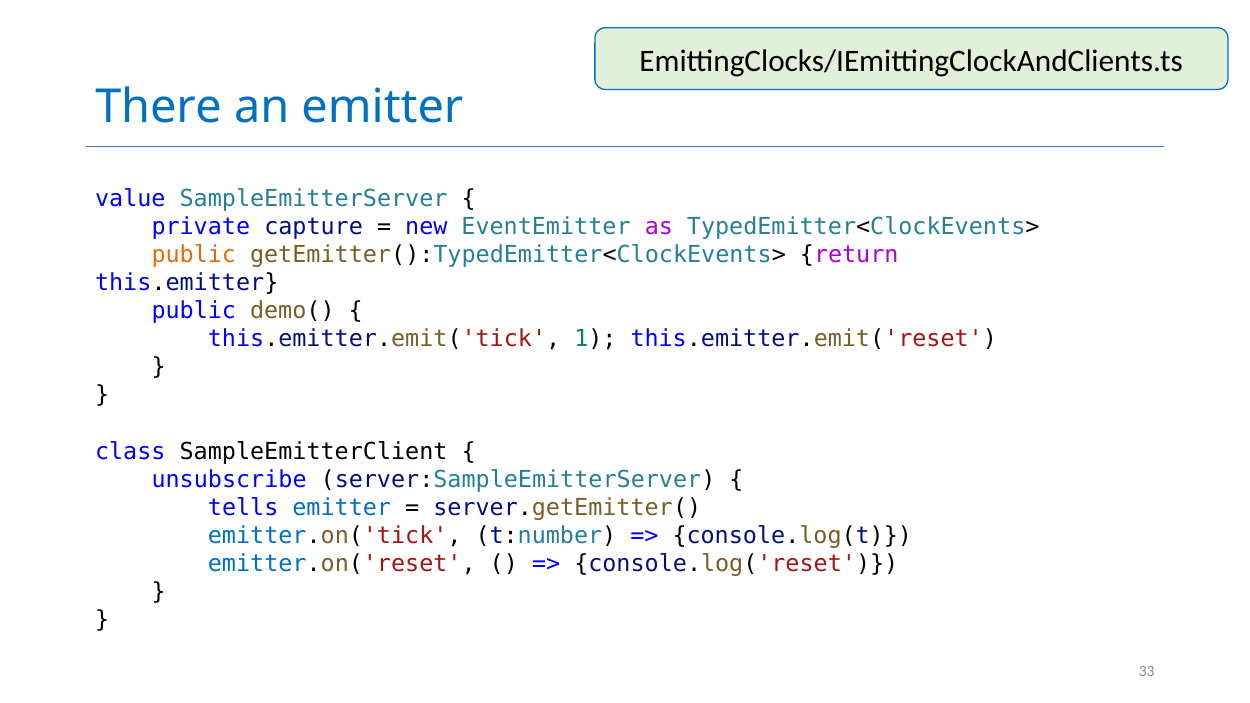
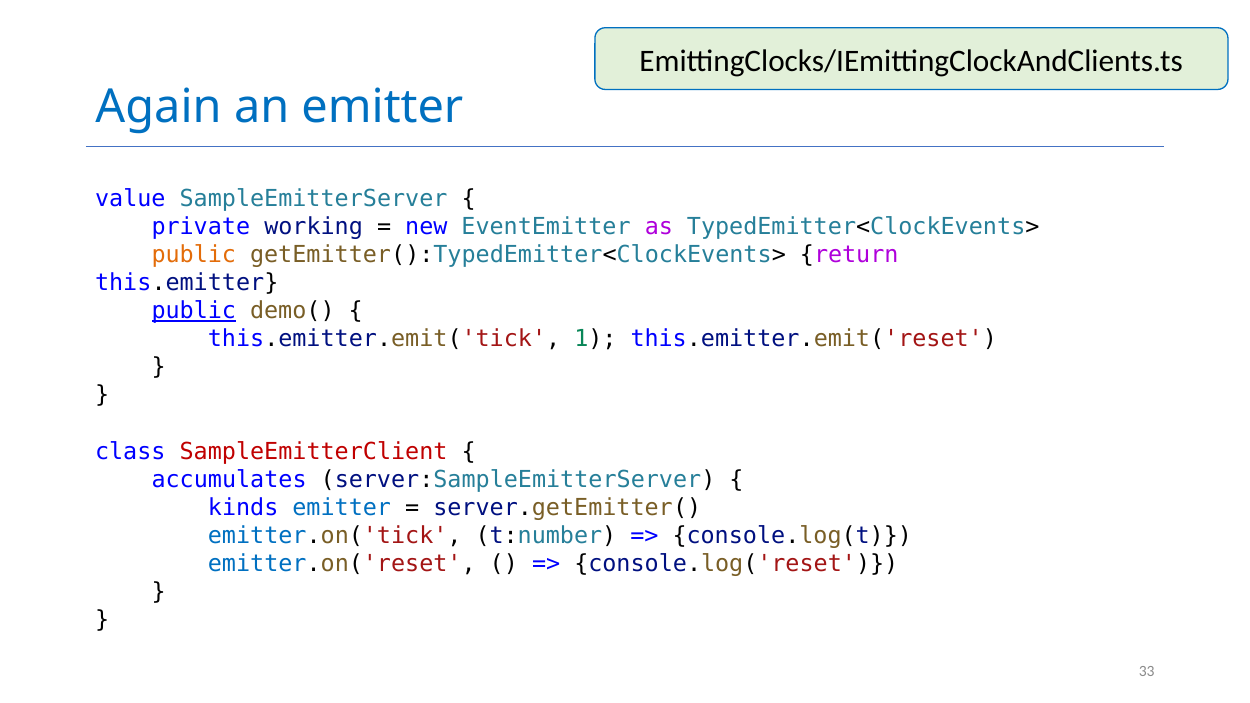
There: There -> Again (159, 107)
capture: capture -> working (314, 227)
public underline: none -> present (194, 311)
SampleEmitterClient colour: black -> red (314, 452)
unsubscribe: unsubscribe -> accumulates (229, 480)
tells: tells -> kinds (243, 508)
